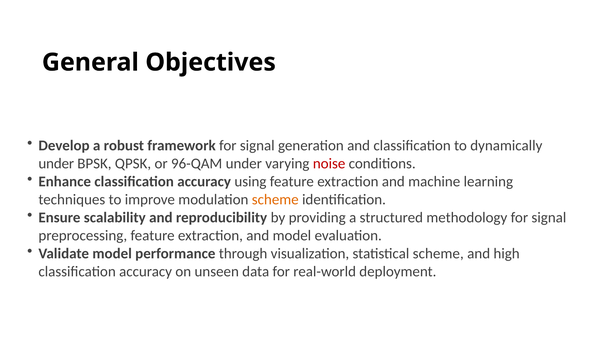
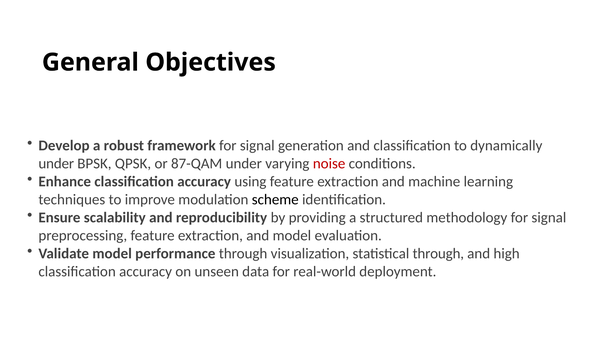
96-QAM: 96-QAM -> 87-QAM (197, 164)
scheme colour: orange -> black (275, 200)
statistical scheme: scheme -> through (438, 253)
